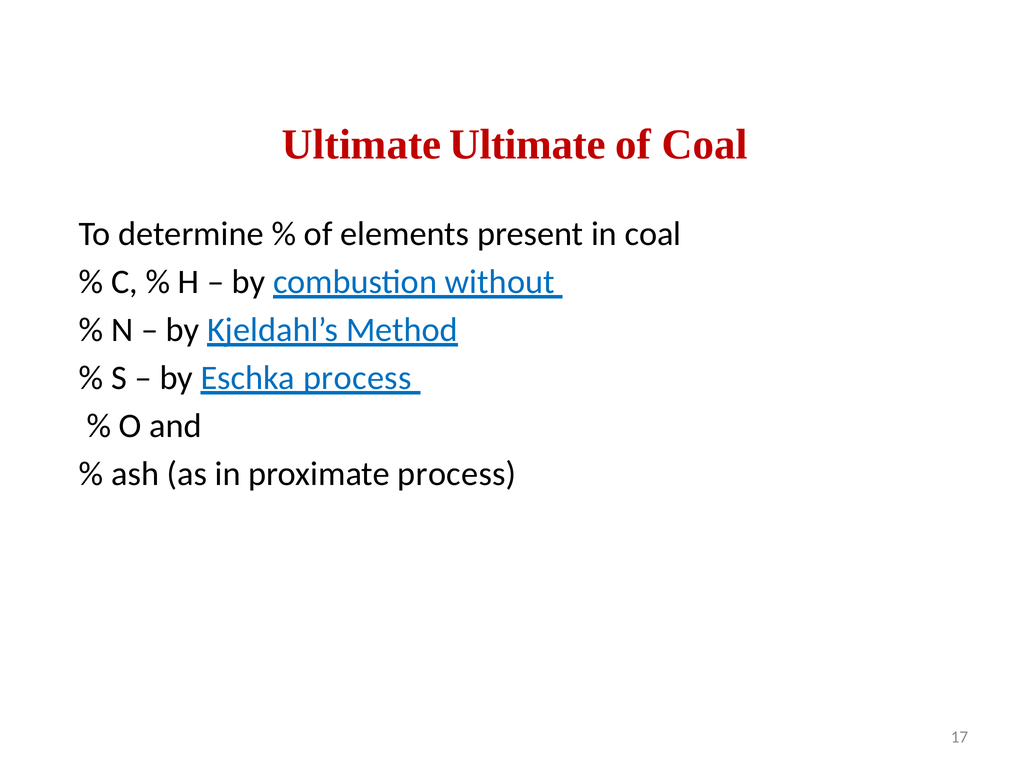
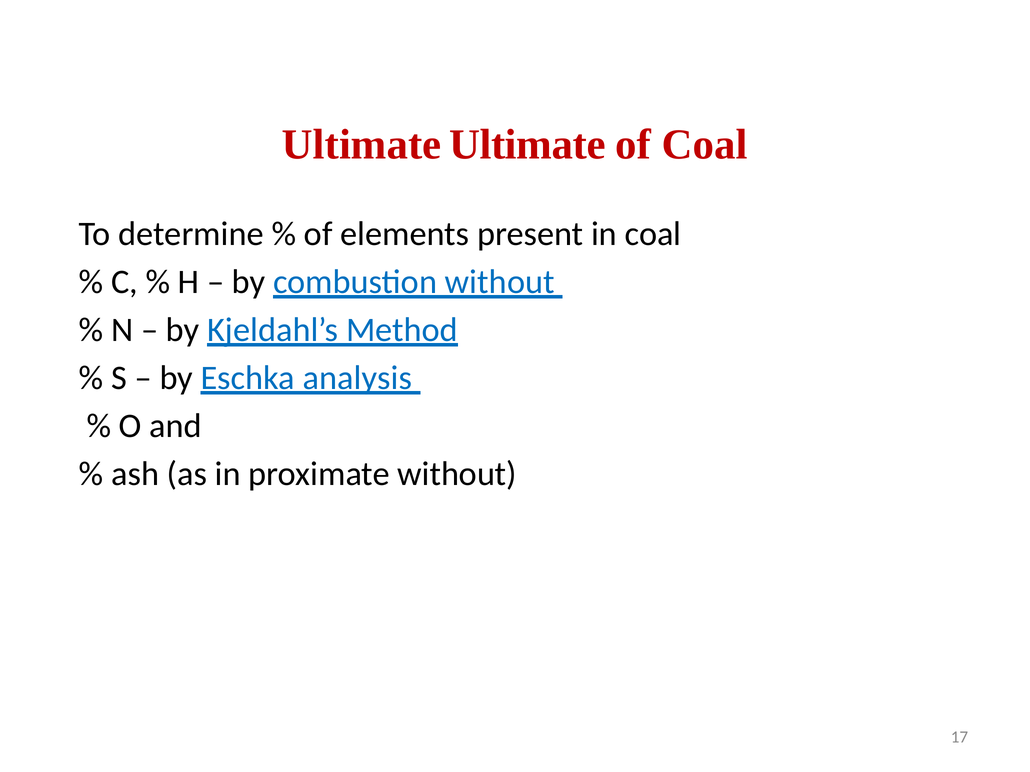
Eschka process: process -> analysis (357, 378)
proximate process: process -> without (457, 474)
